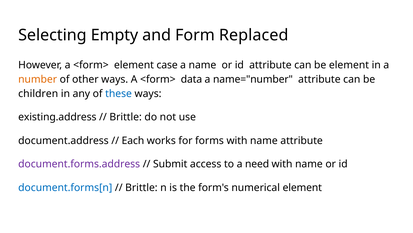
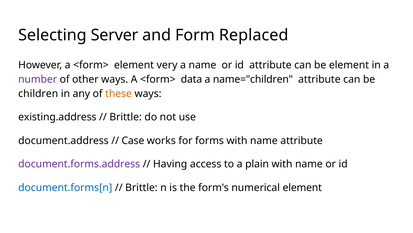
Empty: Empty -> Server (115, 35)
case: case -> very (167, 65)
number colour: orange -> purple (38, 79)
name="number: name="number -> name="children (253, 79)
these colour: blue -> orange (119, 93)
Each: Each -> Case (133, 140)
Submit: Submit -> Having (170, 164)
need: need -> plain (257, 164)
